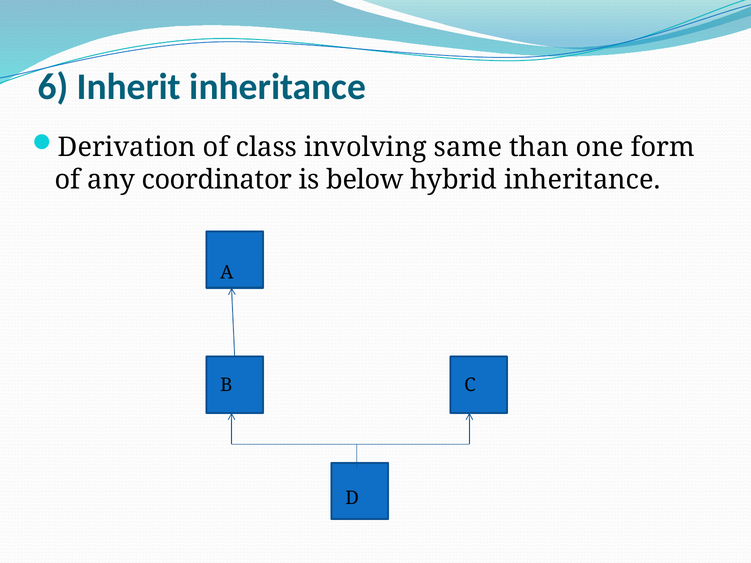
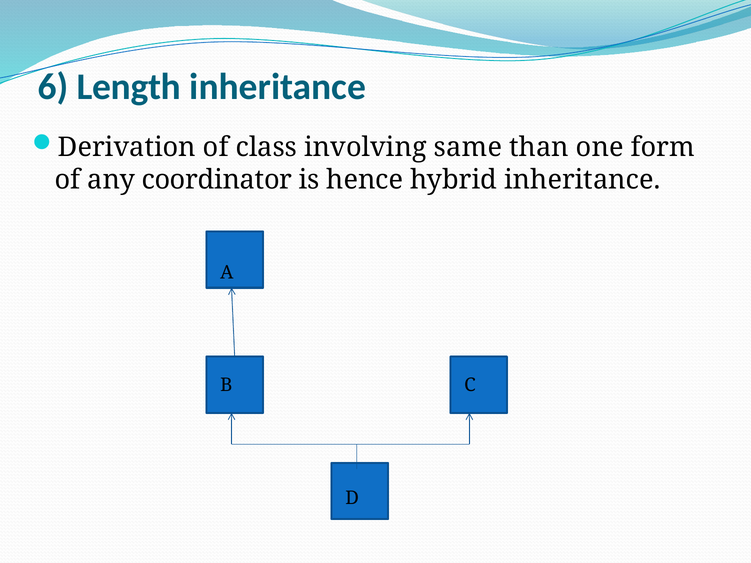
Inherit: Inherit -> Length (129, 87)
below: below -> hence (365, 180)
